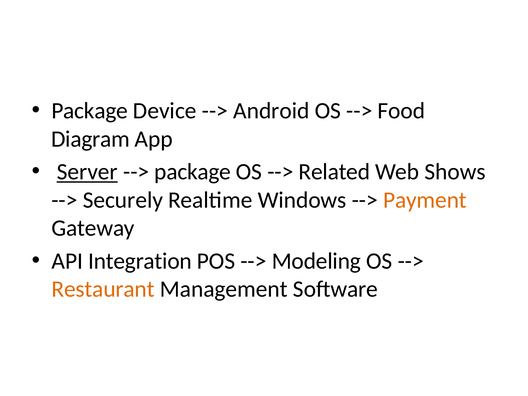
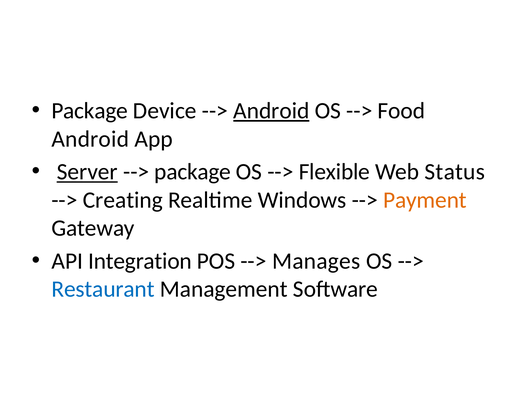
Android underline: none -> present (271, 111)
Diagram: Diagram -> Android (90, 139)
Related: Related -> Flexible (334, 172)
Shows: Shows -> Status (455, 172)
Securely: Securely -> Creating (123, 200)
Modeling: Modeling -> Manages (316, 261)
Restaurant colour: orange -> blue (103, 289)
